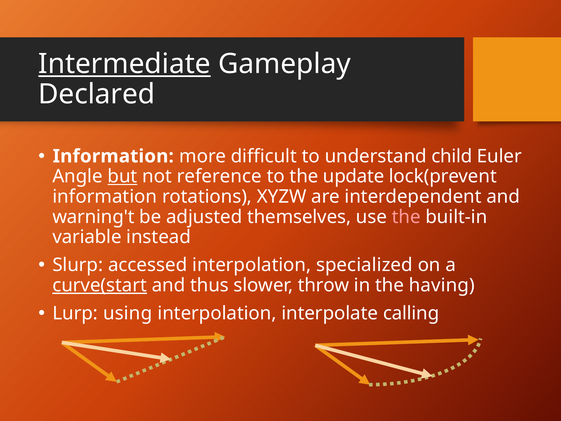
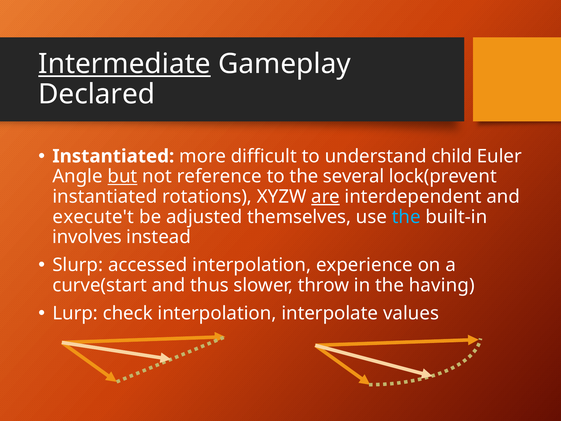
Information: Information -> Instantiated (113, 156)
update: update -> several (354, 176)
information: information -> instantiated (105, 197)
are underline: none -> present (326, 197)
warning't: warning't -> execute't (93, 217)
the colour: pink -> light blue (406, 217)
variable: variable -> involves (87, 237)
specialized: specialized -> experience (364, 265)
curve(start underline: present -> none (100, 285)
using: using -> check (128, 313)
calling: calling -> values (411, 313)
